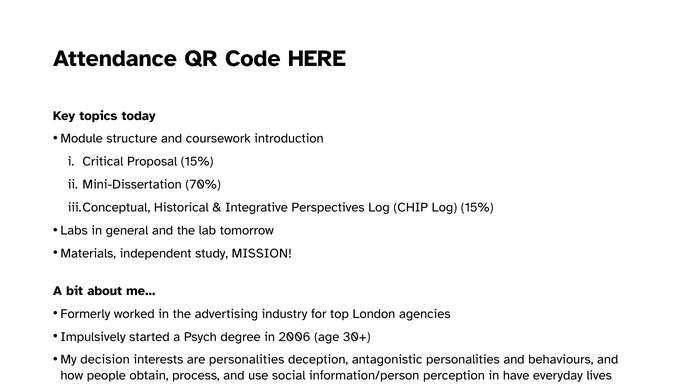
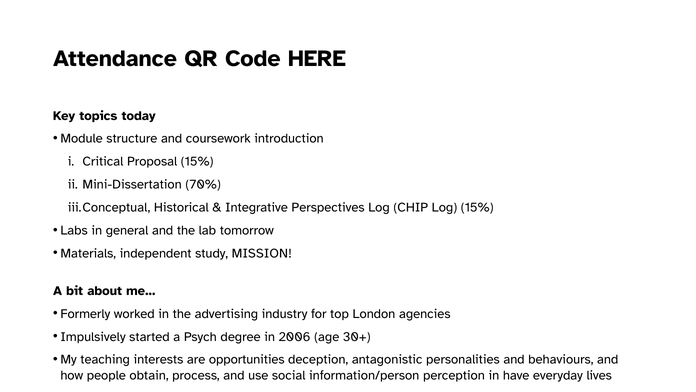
My decision: decision -> teaching (105, 359)
are personalities: personalities -> opportunities (247, 359)
